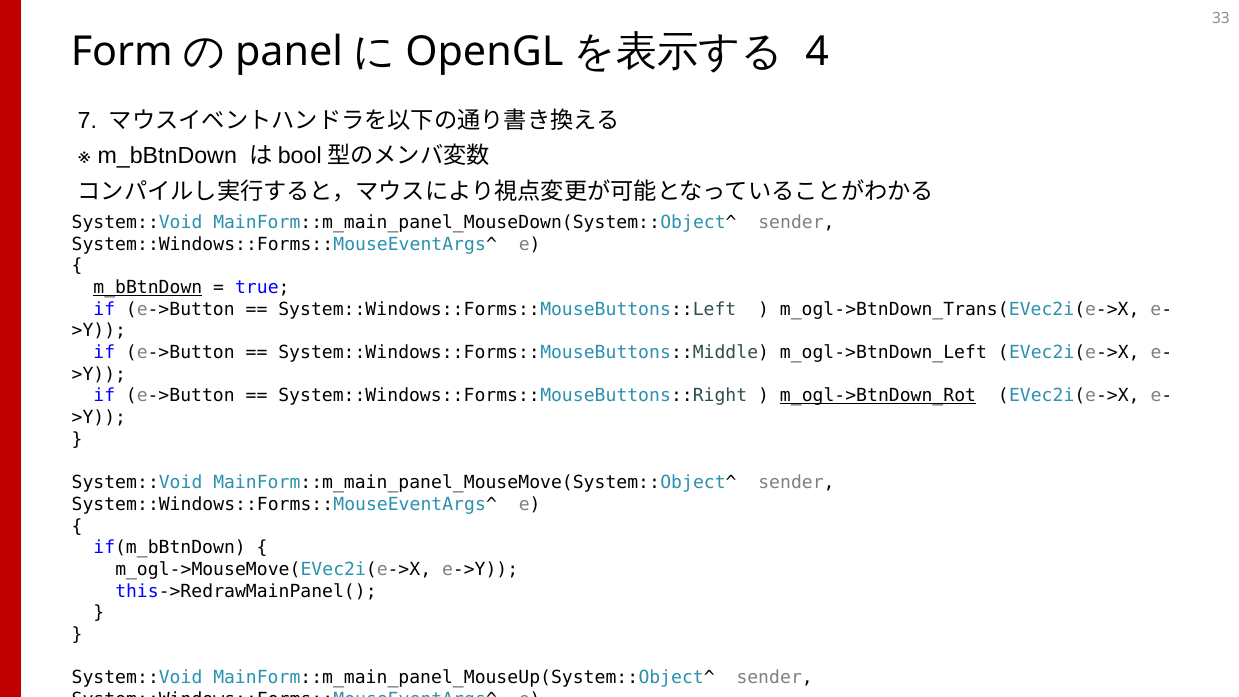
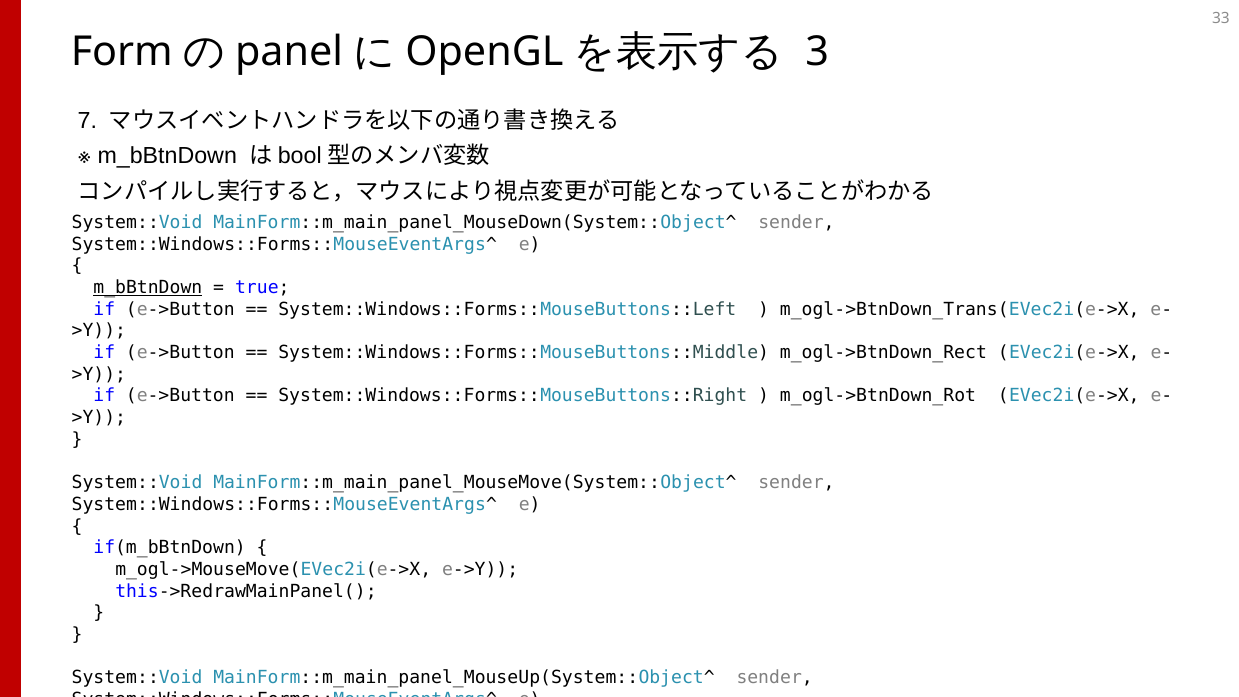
4: 4 -> 3 (817, 52)
m_ogl->BtnDown_Left: m_ogl->BtnDown_Left -> m_ogl->BtnDown_Rect (883, 353)
m_ogl->BtnDown_Rot underline: present -> none (878, 396)
